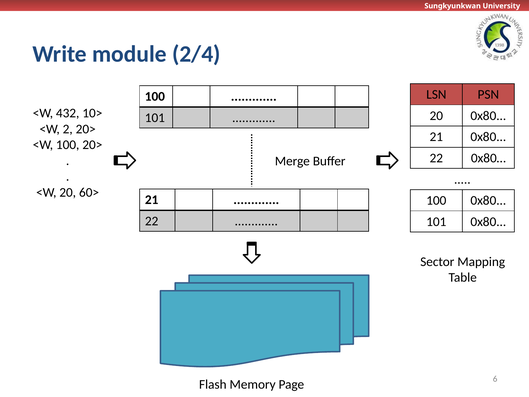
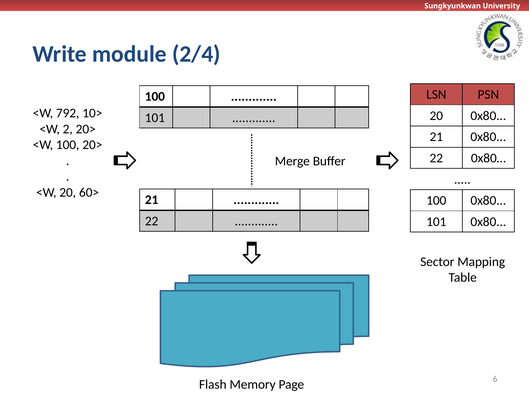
432: 432 -> 792 (68, 113)
